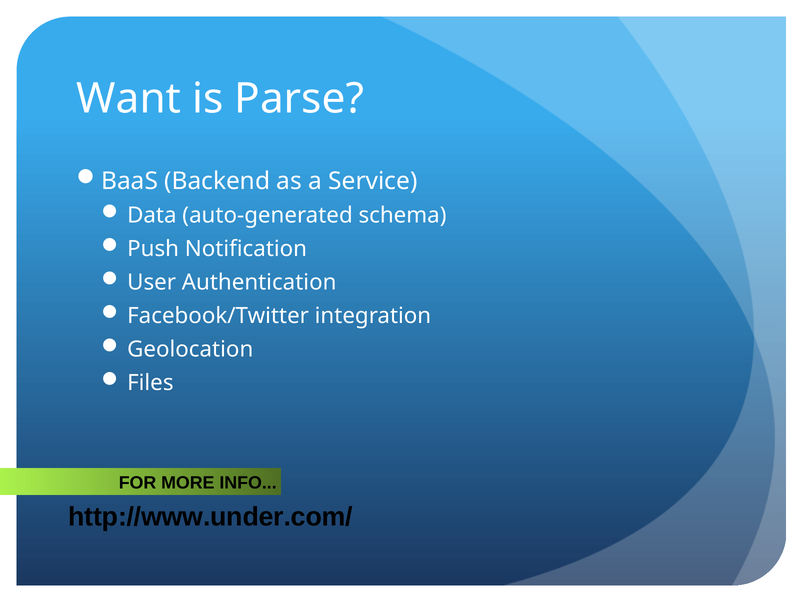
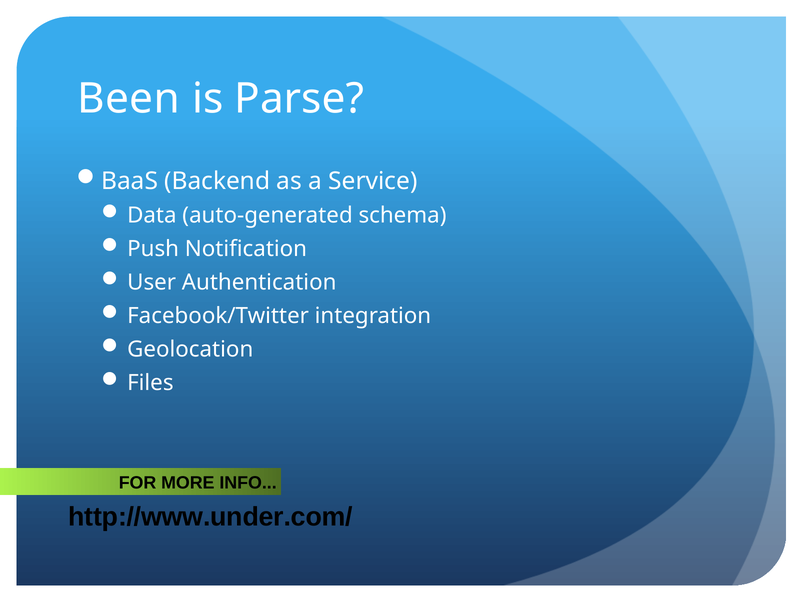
Want: Want -> Been (129, 99)
